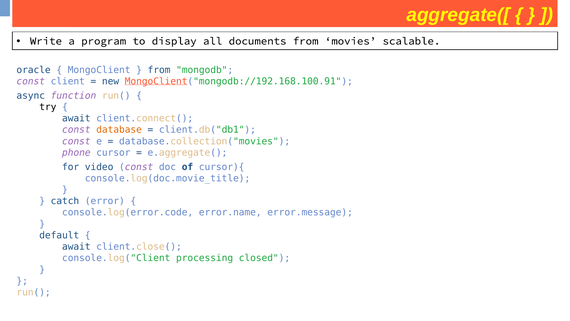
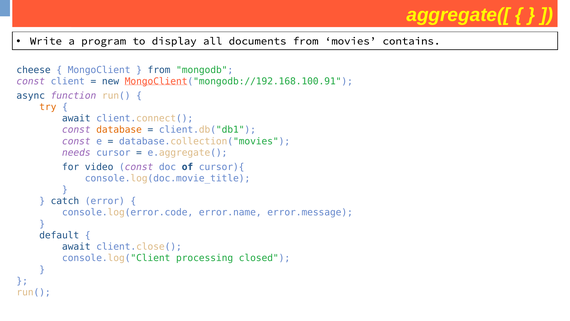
scalable: scalable -> contains (411, 41)
oracle: oracle -> cheese (34, 70)
try colour: black -> orange (48, 107)
phone: phone -> needs (76, 152)
